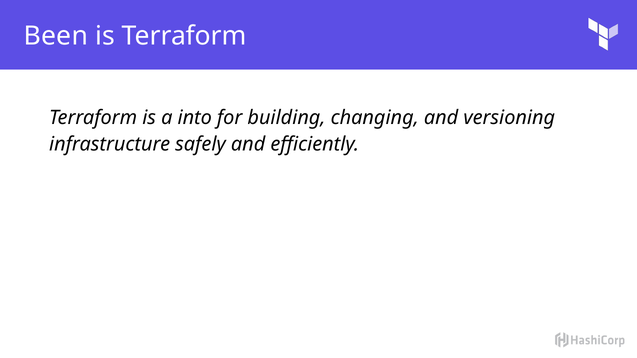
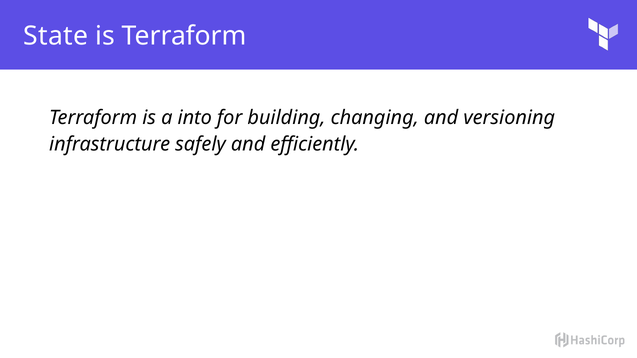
Been: Been -> State (56, 36)
